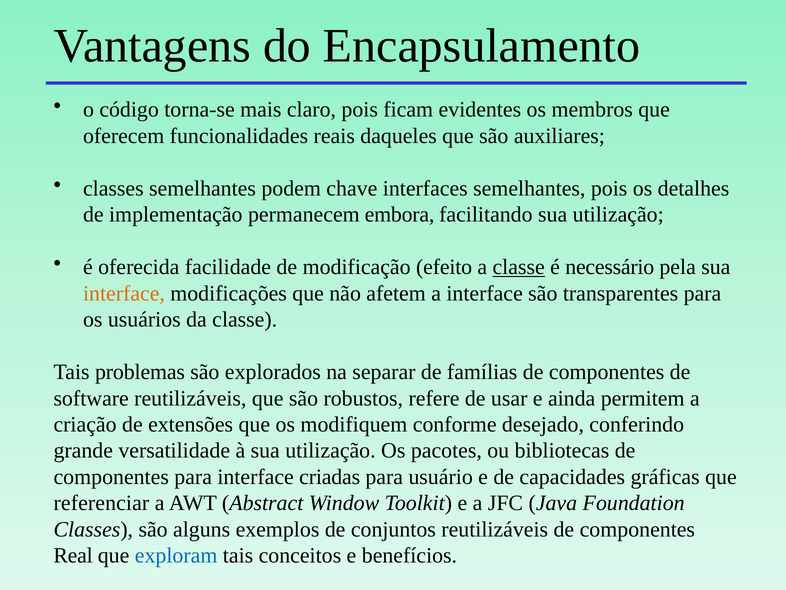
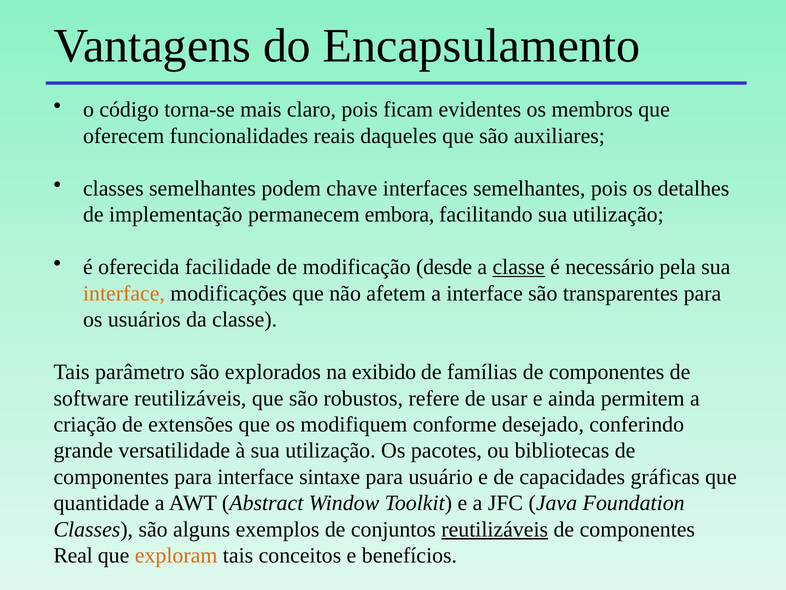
efeito: efeito -> desde (444, 267)
problemas: problemas -> parâmetro (140, 372)
separar: separar -> exibido (384, 372)
criadas: criadas -> sintaxe (330, 477)
referenciar: referenciar -> quantidade (101, 503)
reutilizáveis underline: none -> present (495, 529)
exploram colour: blue -> orange (176, 555)
